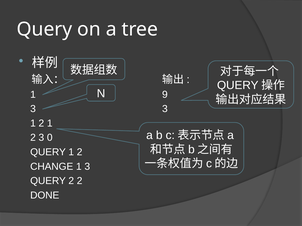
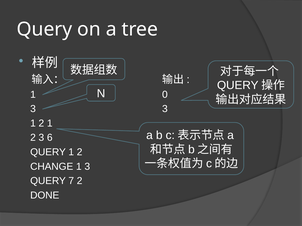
9: 9 -> 0 (165, 95)
0: 0 -> 6 (50, 138)
QUERY 2: 2 -> 7 (71, 181)
